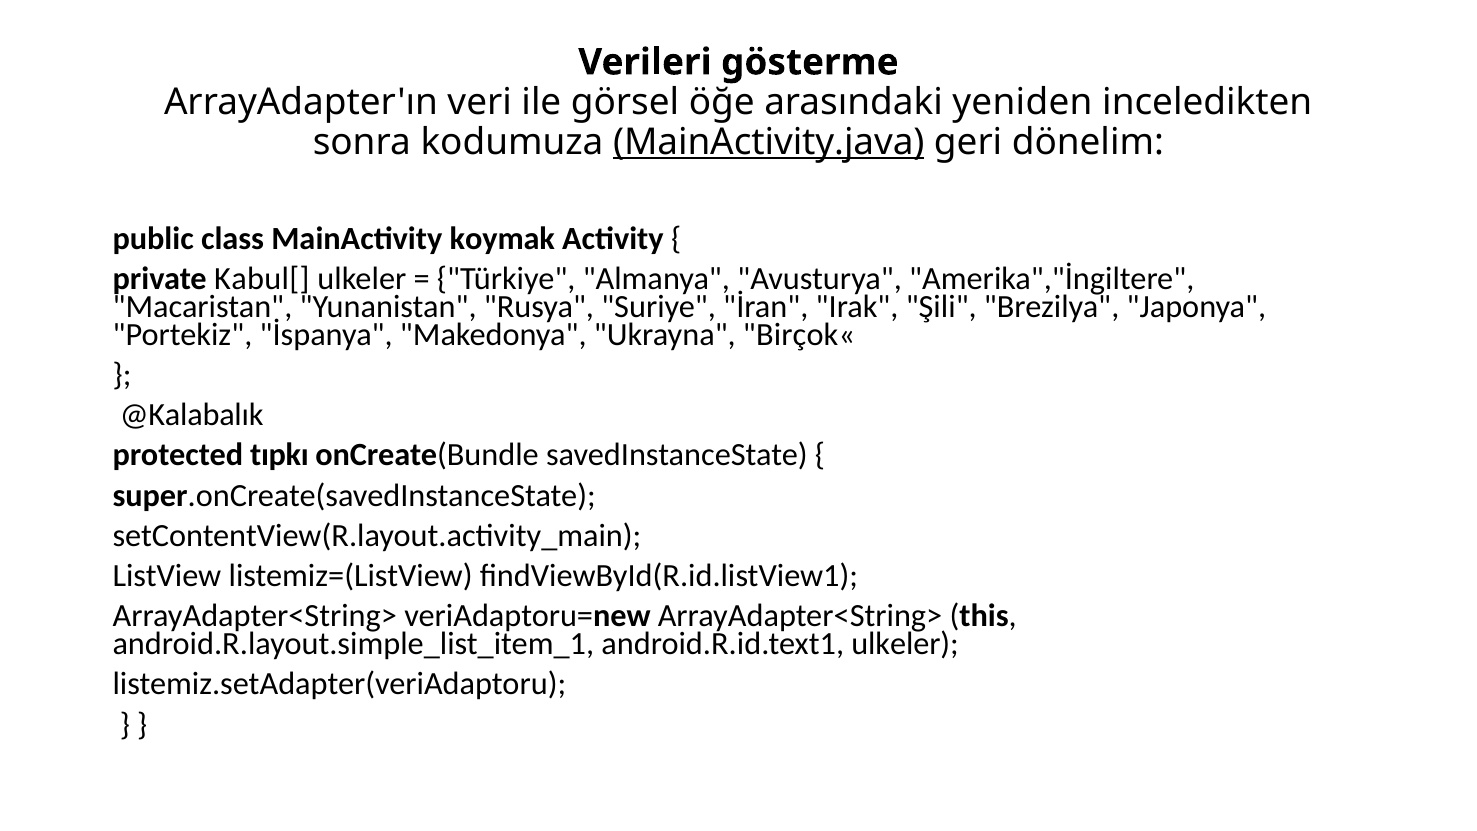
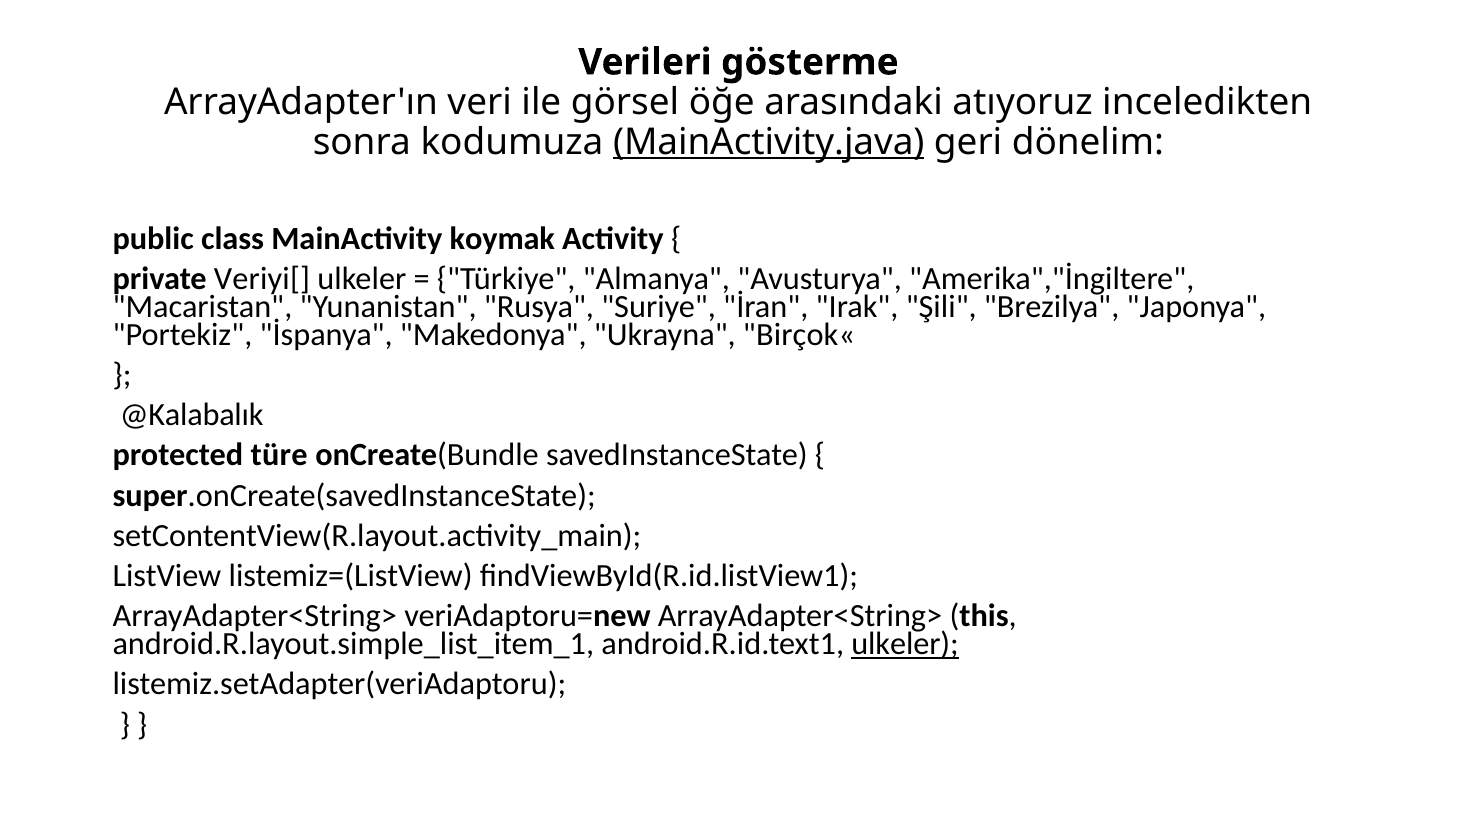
yeniden: yeniden -> atıyoruz (1023, 102)
Kabul[: Kabul[ -> Veriyi[ (262, 279)
tıpkı: tıpkı -> türe (279, 455)
ulkeler underline: none -> present (905, 644)
